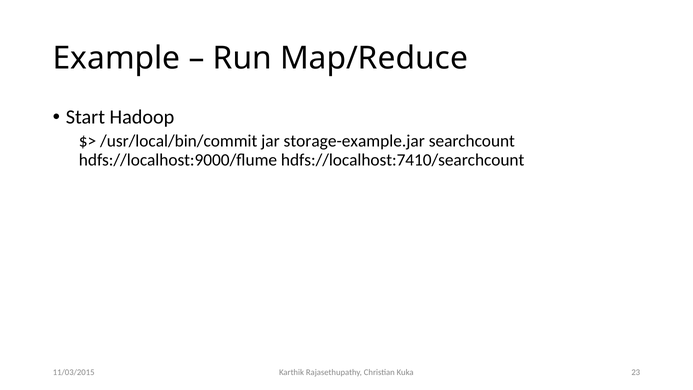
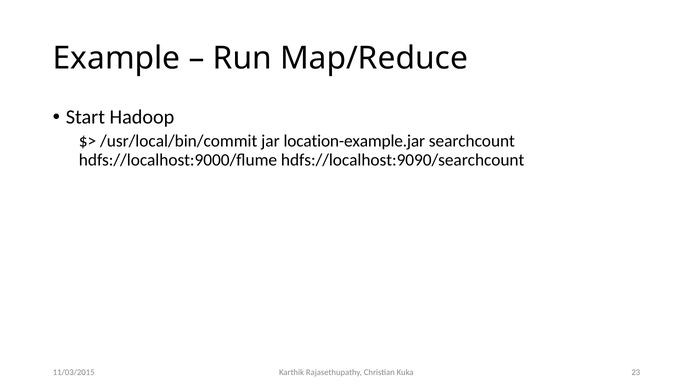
storage-example.jar: storage-example.jar -> location-example.jar (354, 141)
hdfs://localhost:7410/searchcount: hdfs://localhost:7410/searchcount -> hdfs://localhost:9090/searchcount (403, 160)
